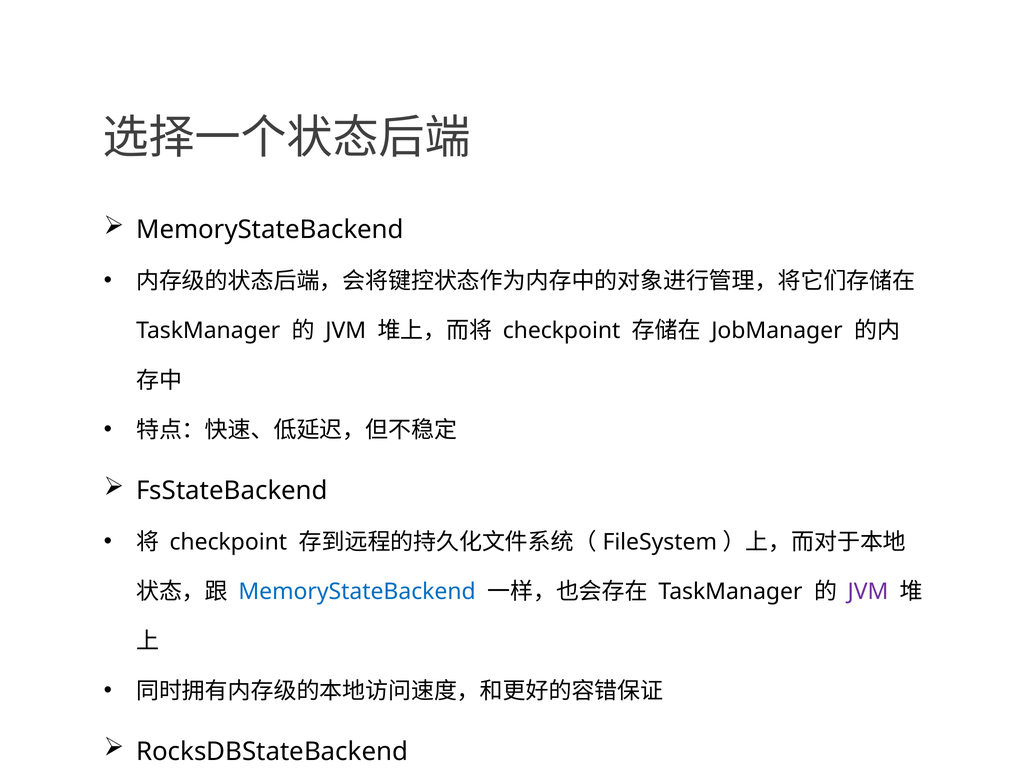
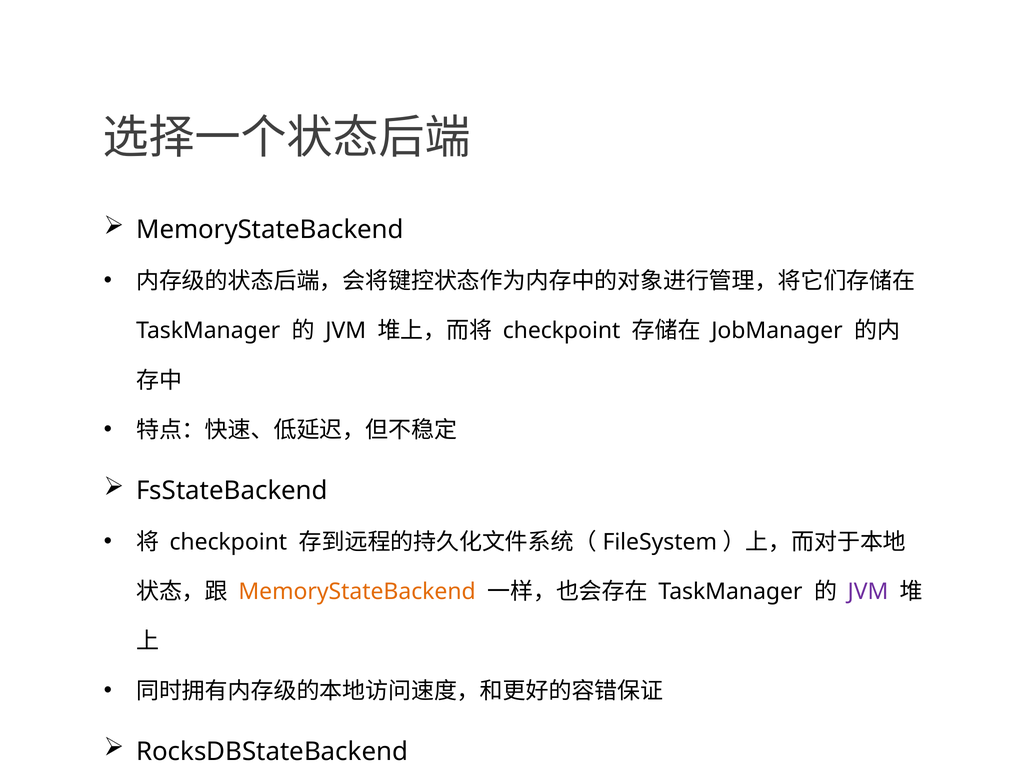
MemoryStateBackend colour: blue -> orange (357, 591)
